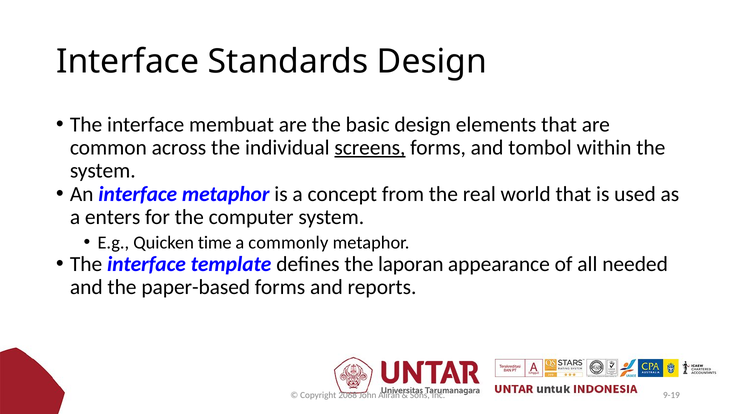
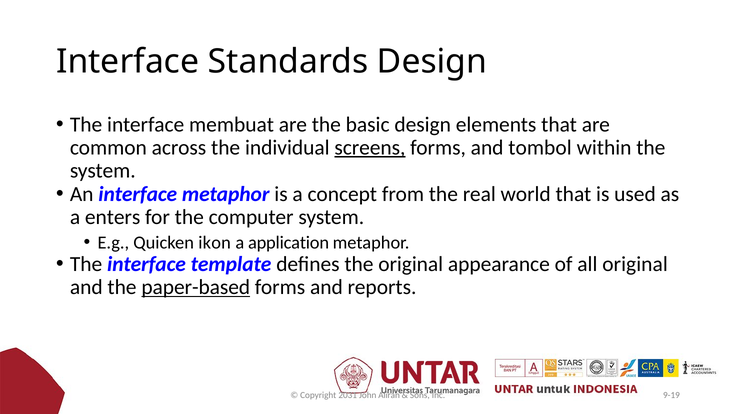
time: time -> ikon (215, 243)
commonly: commonly -> application (289, 243)
the laporan: laporan -> original (411, 264)
all needed: needed -> original (635, 264)
paper-based underline: none -> present (196, 287)
2068: 2068 -> 2031 (348, 395)
